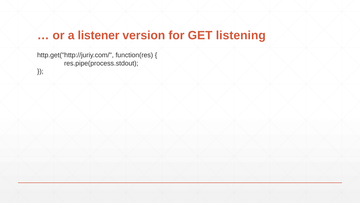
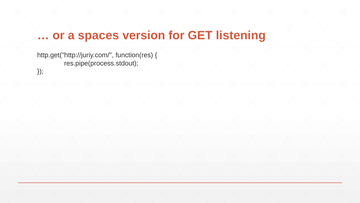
listener: listener -> spaces (98, 35)
